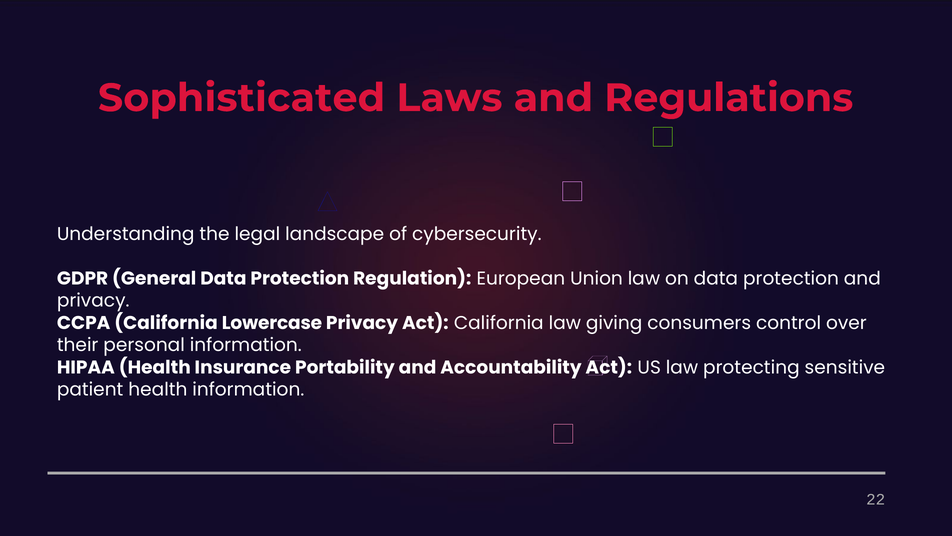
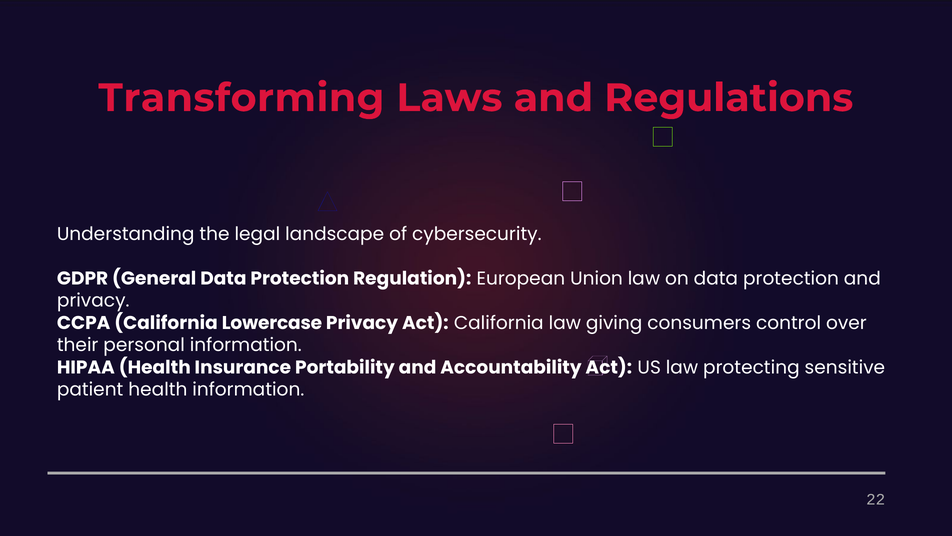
Sophisticated: Sophisticated -> Transforming (241, 98)
